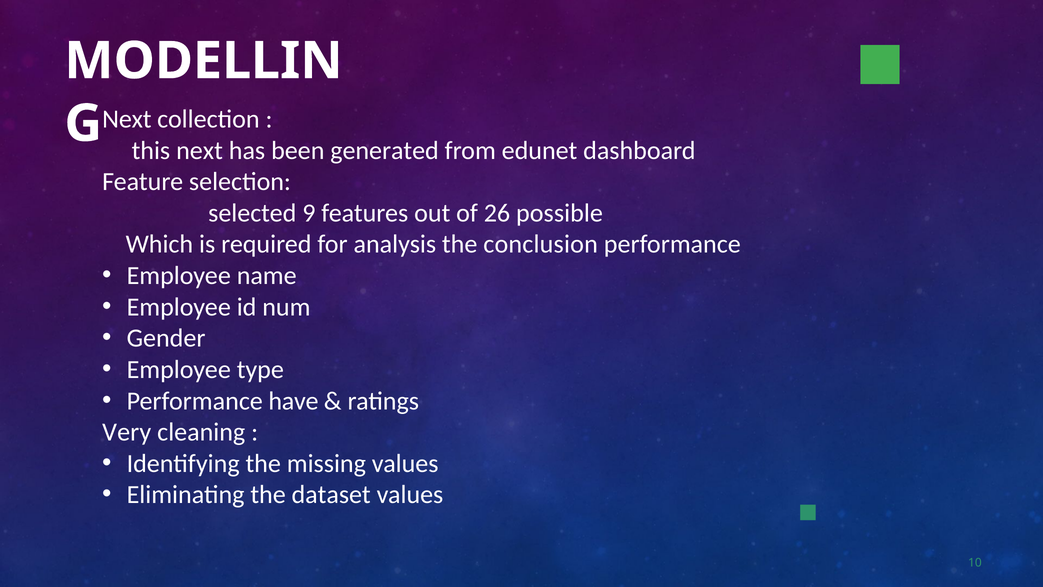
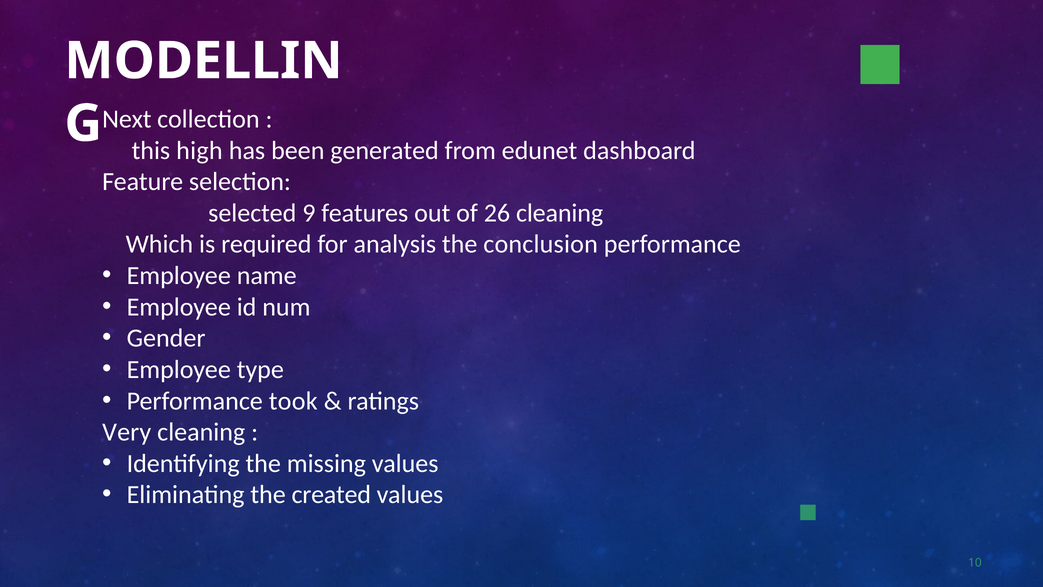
this next: next -> high (199, 150)
26 possible: possible -> cleaning (560, 213)
have: have -> took (293, 401)
dataset: dataset -> created (331, 495)
